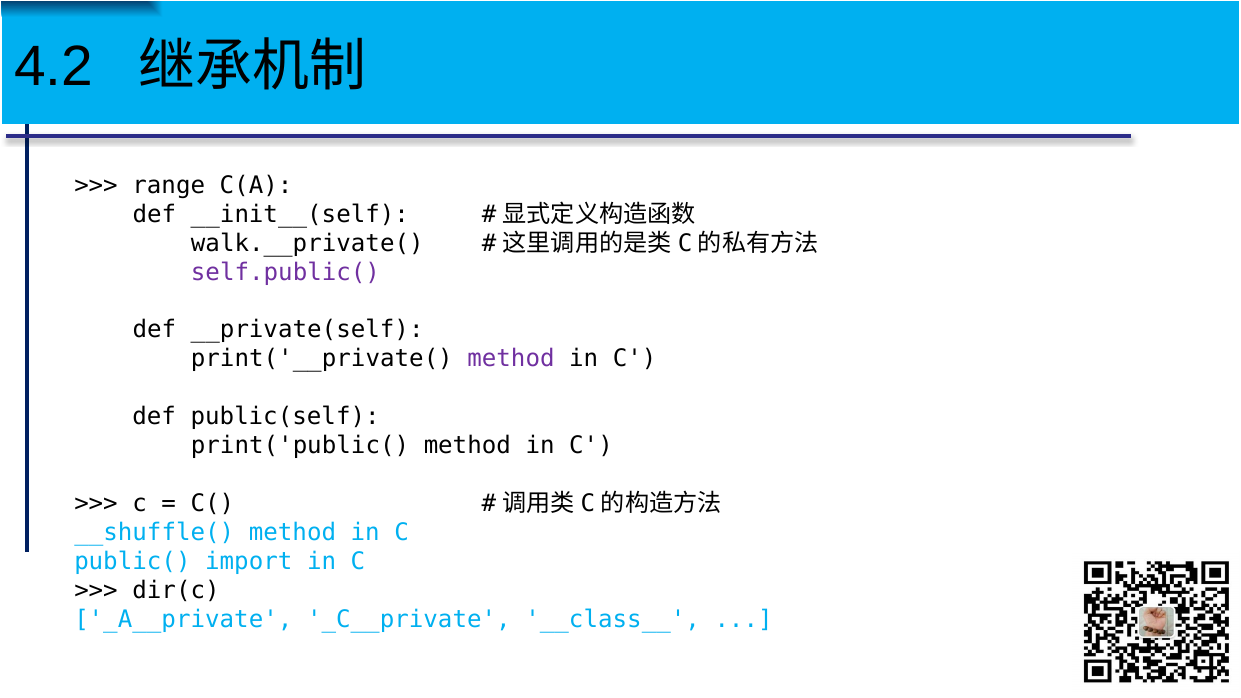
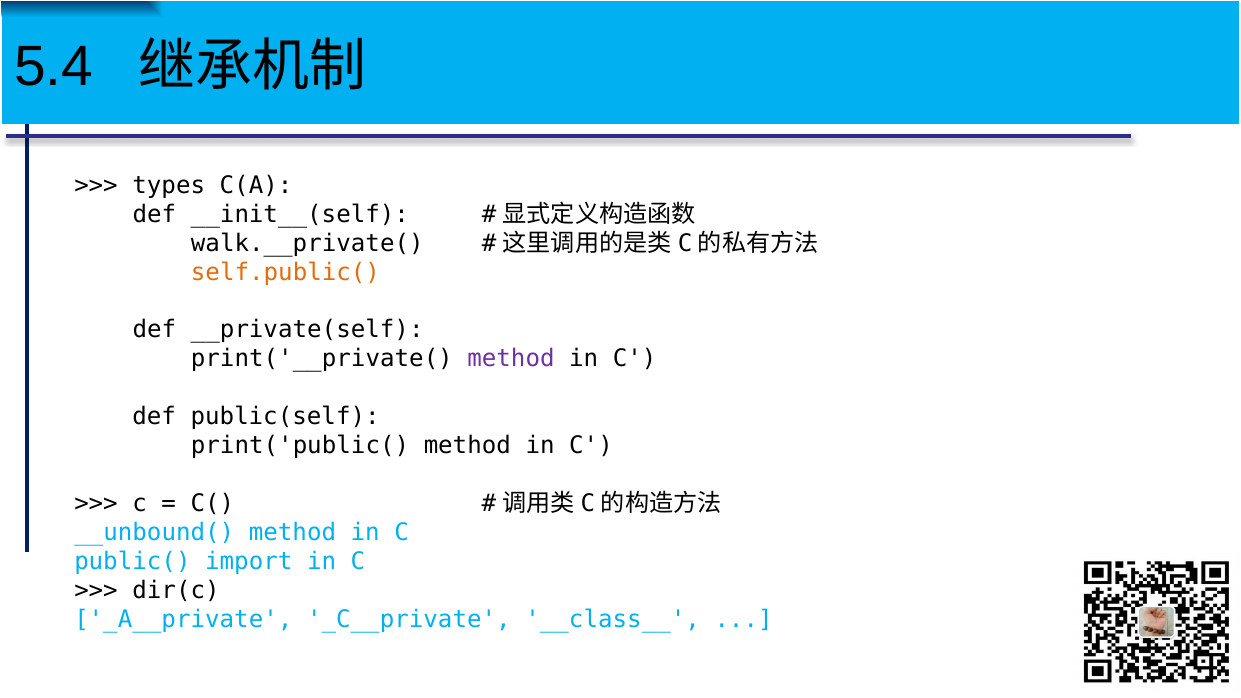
4.2: 4.2 -> 5.4 (54, 67)
range: range -> types (169, 185)
self.public( colour: purple -> orange (285, 272)
__shuffle(: __shuffle( -> __unbound( (154, 533)
